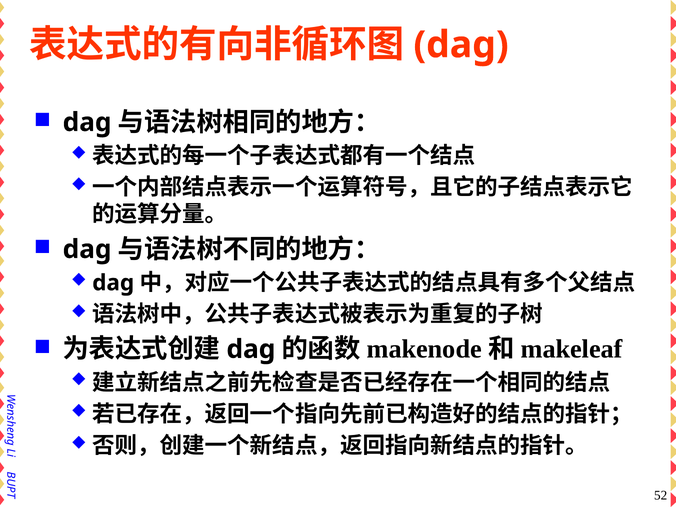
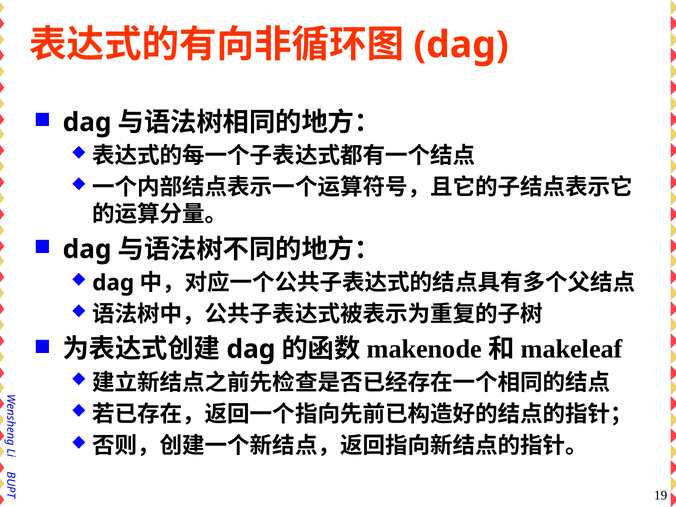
52: 52 -> 19 (661, 495)
